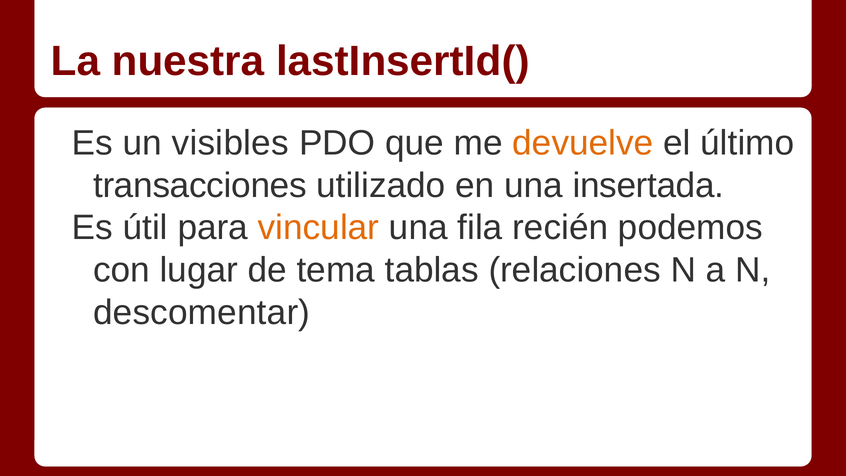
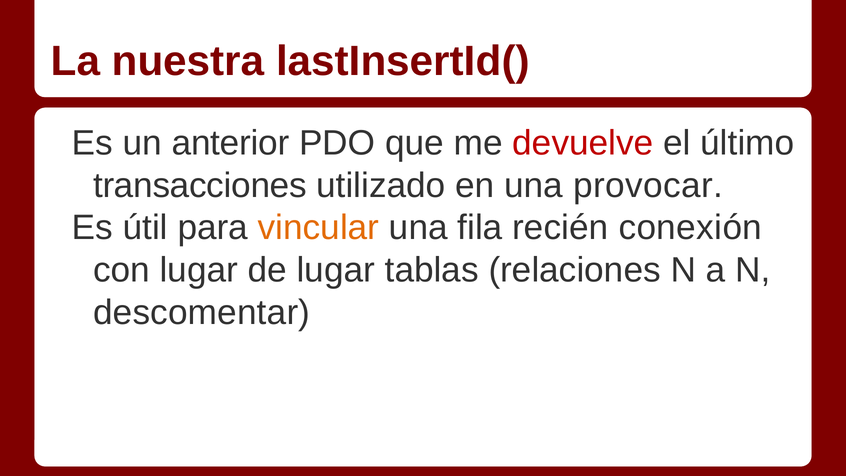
visibles: visibles -> anterior (231, 143)
devuelve colour: orange -> red (583, 143)
insertada: insertada -> provocar (648, 185)
podemos: podemos -> conexión (690, 228)
de tema: tema -> lugar (336, 270)
